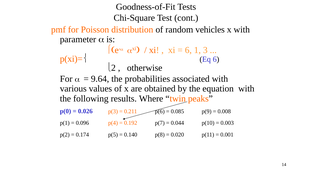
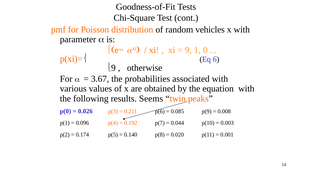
6: 6 -> 9 (188, 50)
3: 3 -> 0 (205, 50)
2: 2 -> 9 (113, 68)
9.64: 9.64 -> 3.67 (100, 79)
Where: Where -> Seems (151, 98)
